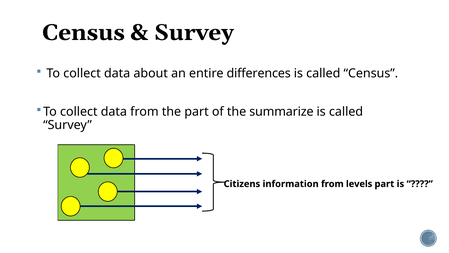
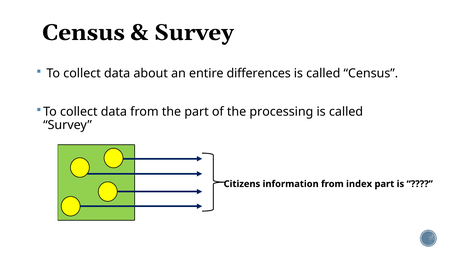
summarize: summarize -> processing (281, 111)
levels: levels -> index (359, 184)
